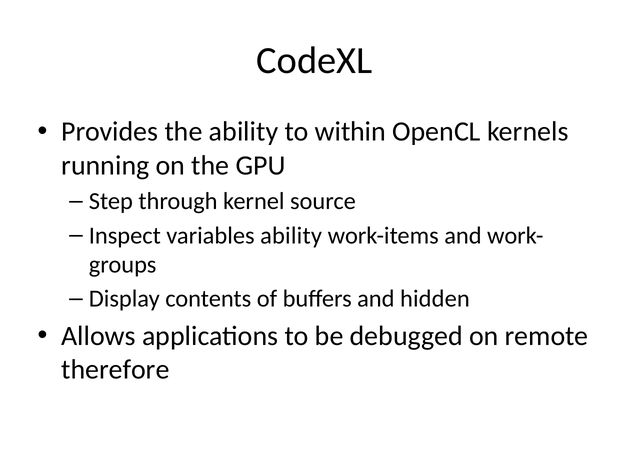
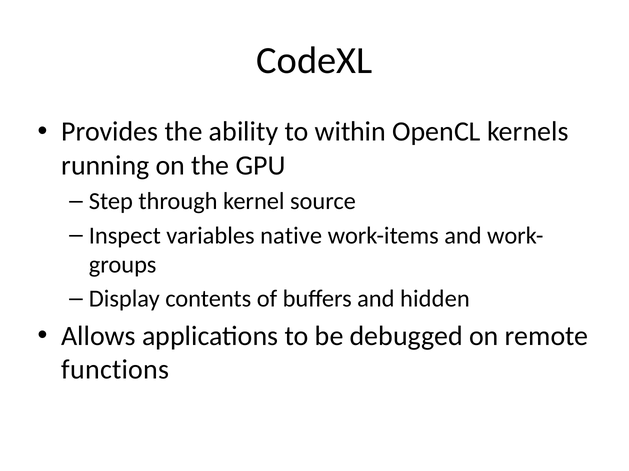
variables ability: ability -> native (291, 236)
therefore: therefore -> functions (115, 370)
